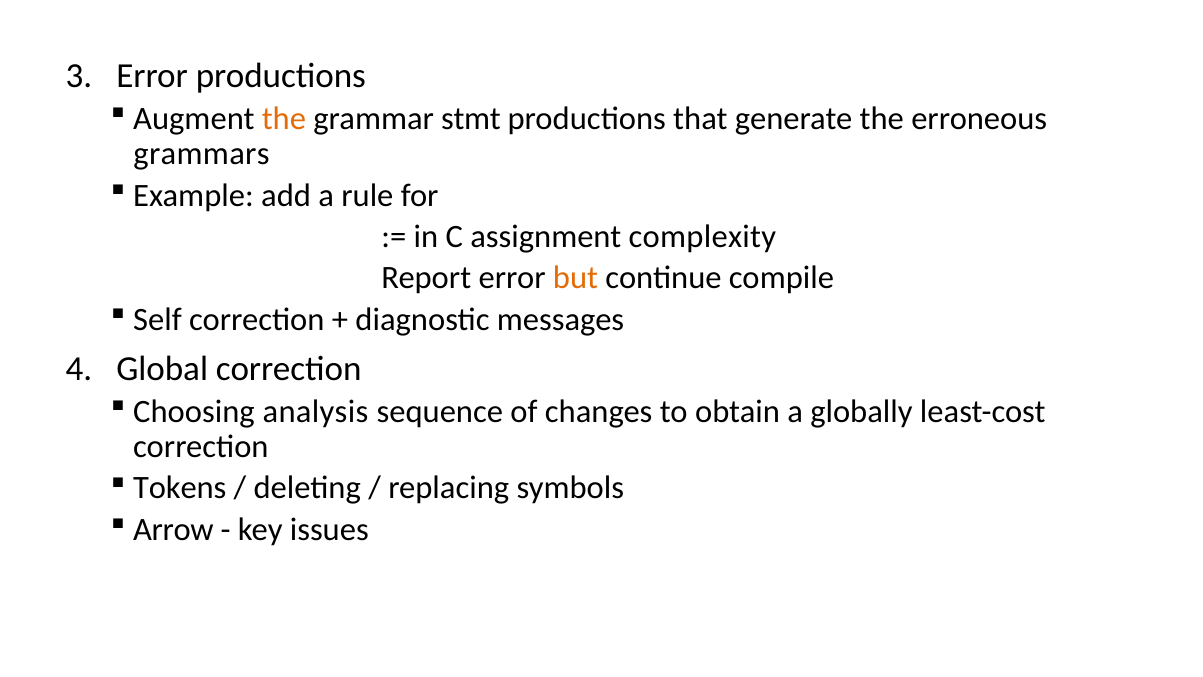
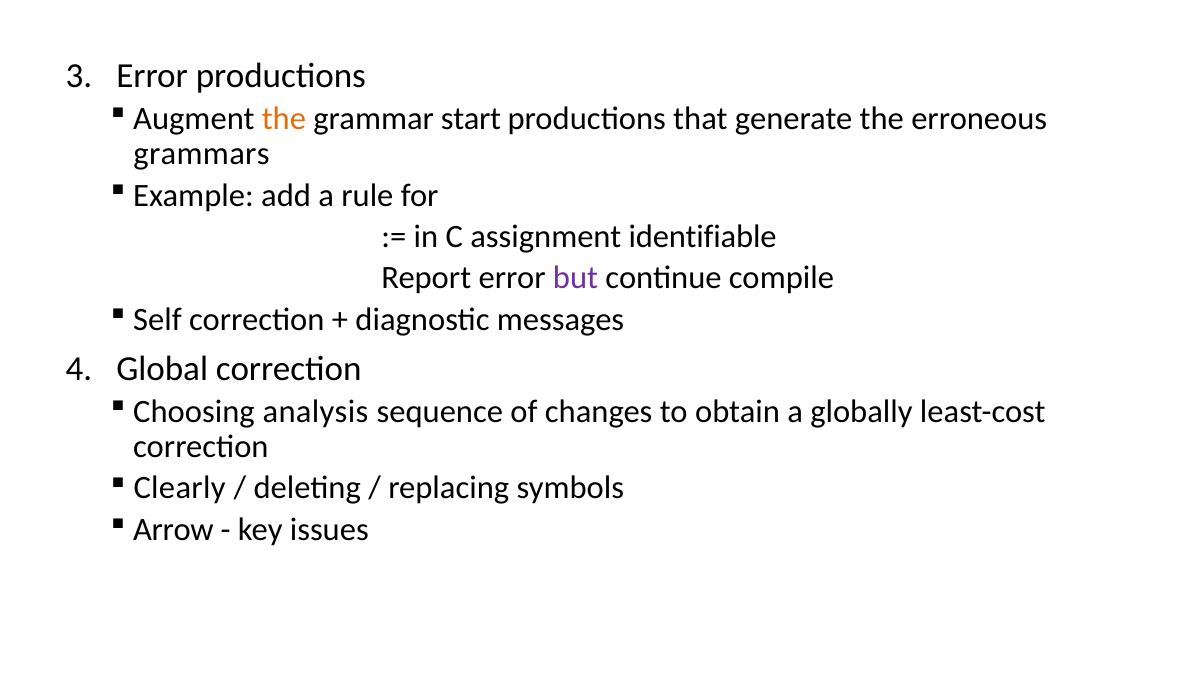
stmt: stmt -> start (471, 119)
complexity: complexity -> identifiable (703, 237)
but colour: orange -> purple (575, 278)
Tokens: Tokens -> Clearly (180, 488)
